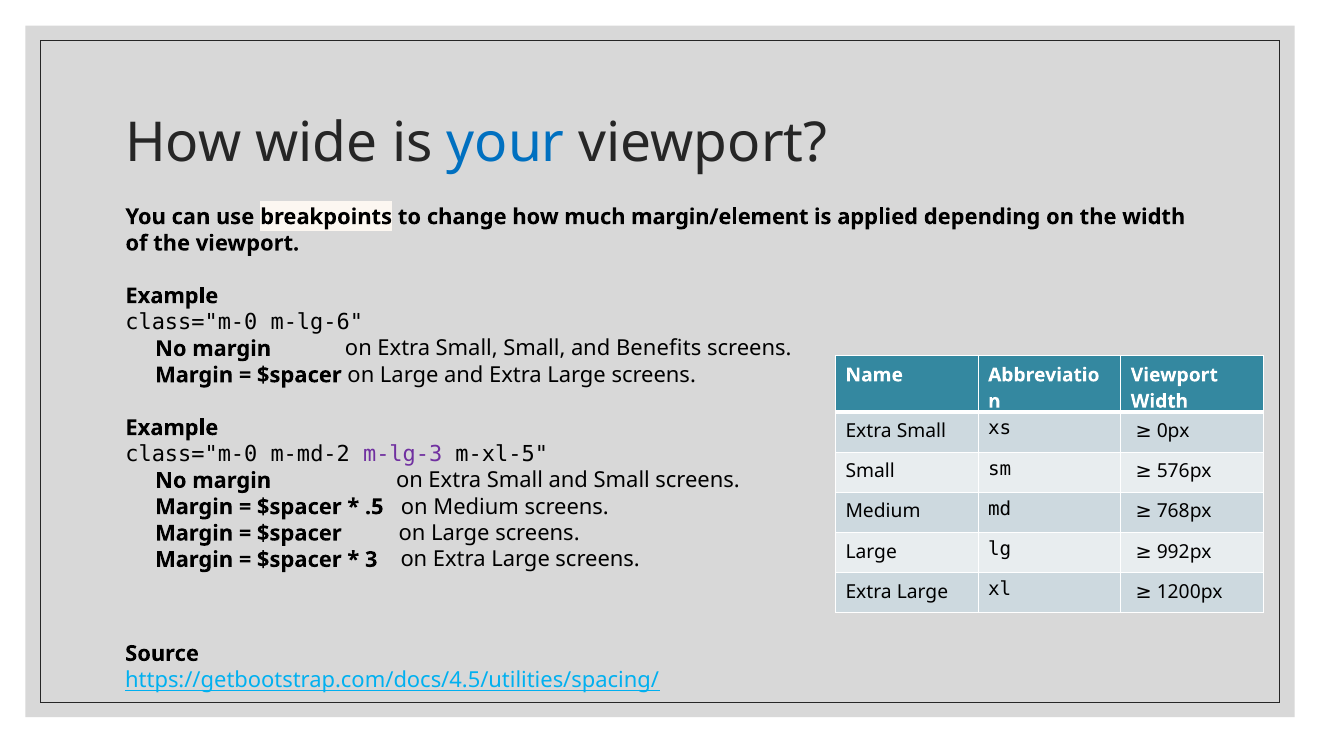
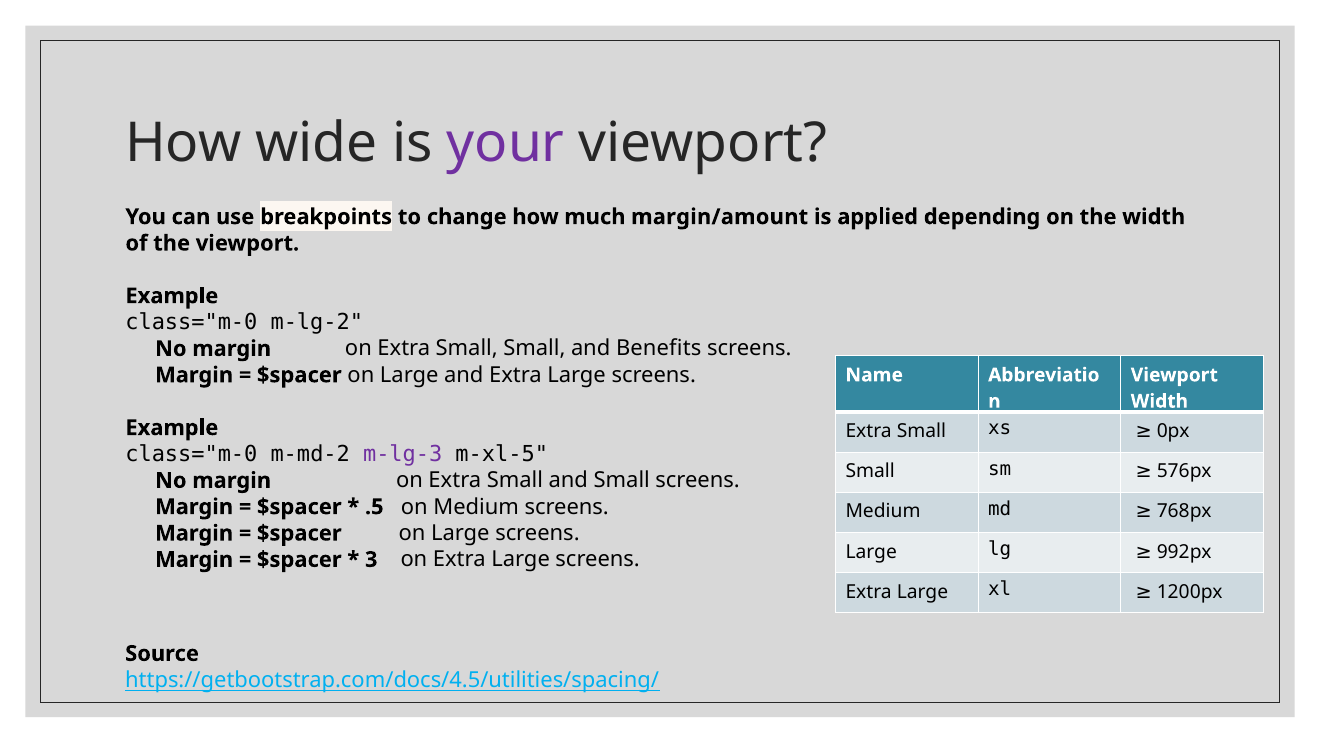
your colour: blue -> purple (506, 143)
margin/element: margin/element -> margin/amount (720, 217)
m-lg-6: m-lg-6 -> m-lg-2 (317, 322)
